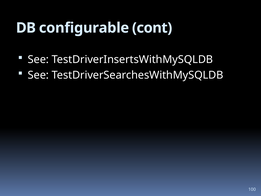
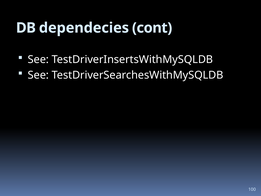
configurable: configurable -> dependecies (84, 28)
